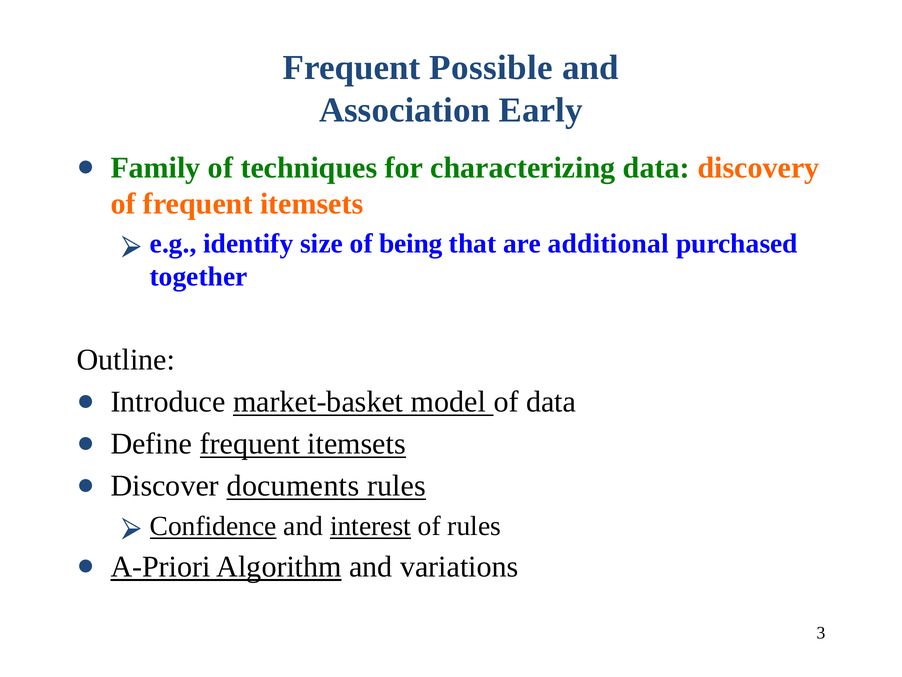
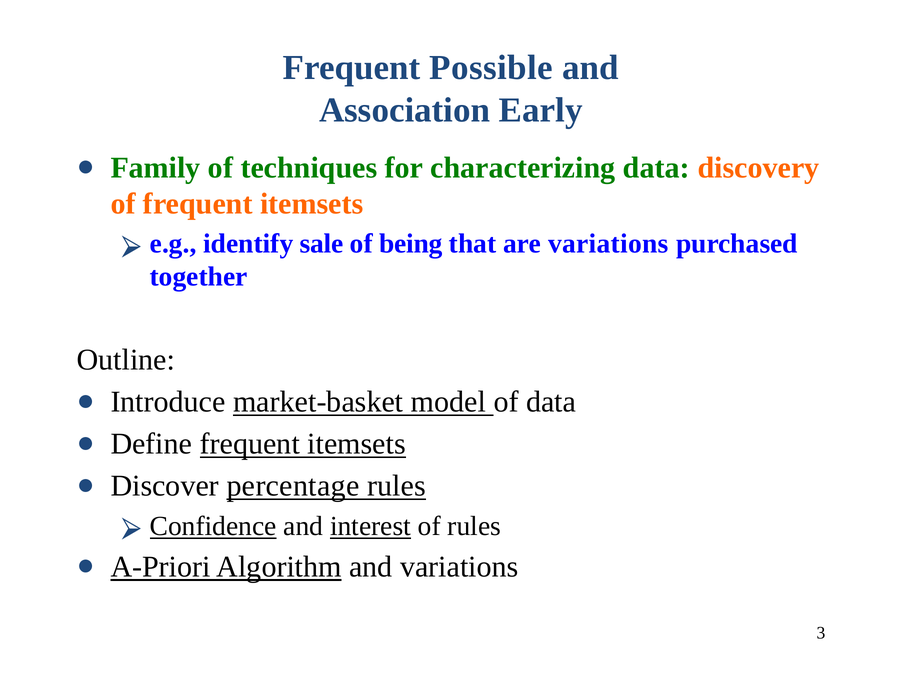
size: size -> sale (322, 243)
are additional: additional -> variations (608, 243)
documents: documents -> percentage (293, 486)
